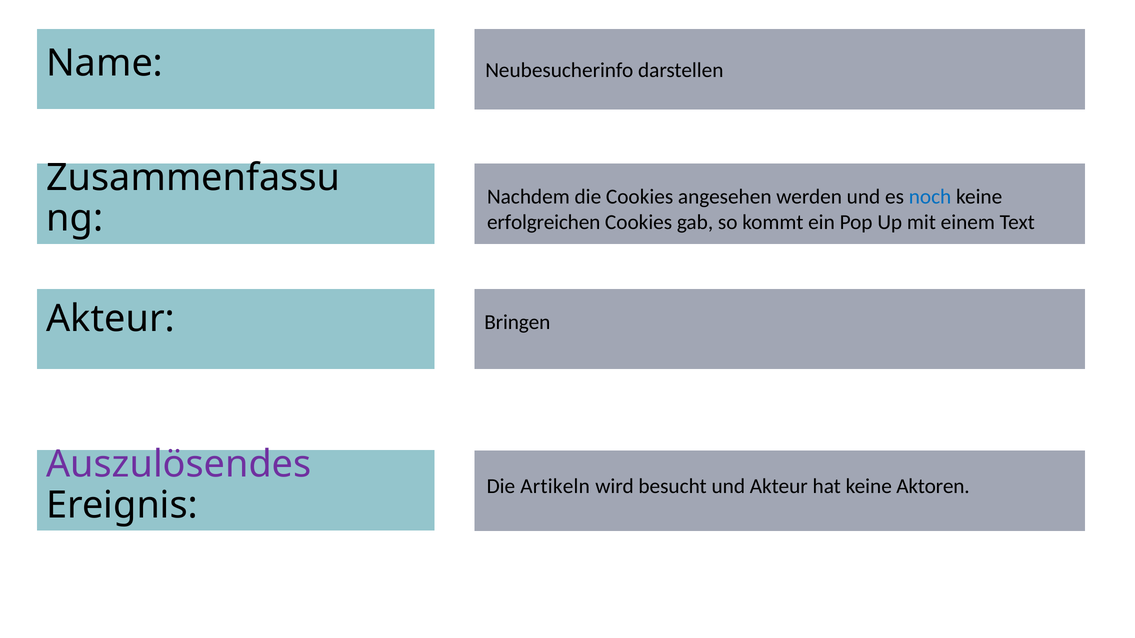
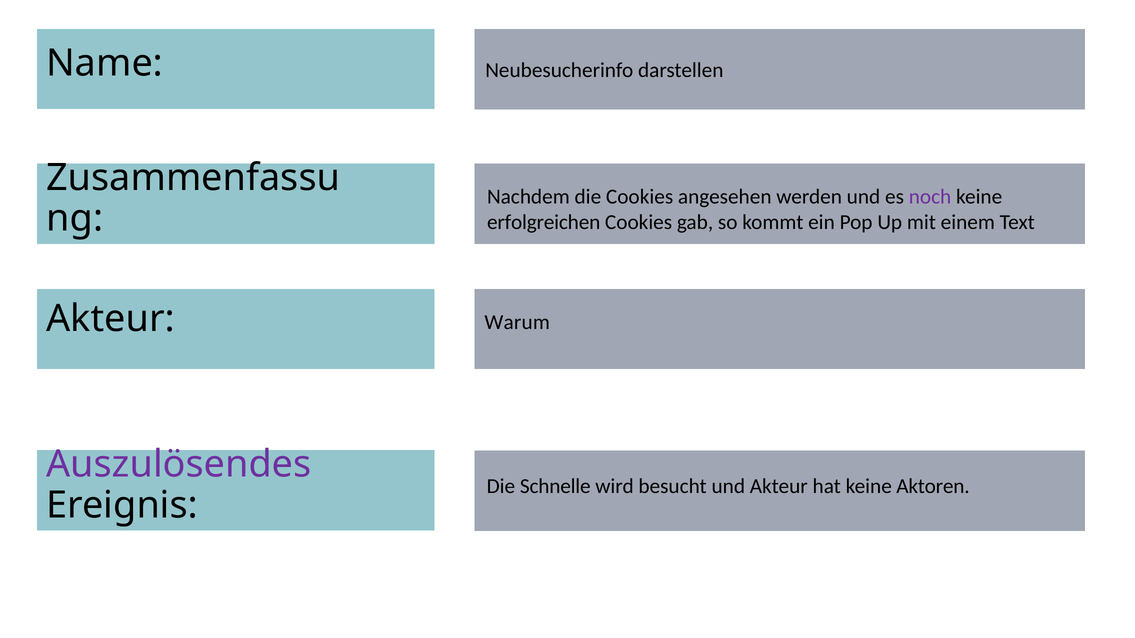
noch colour: blue -> purple (930, 197)
Bringen: Bringen -> Warum (517, 323)
Artikeln: Artikeln -> Schnelle (555, 486)
